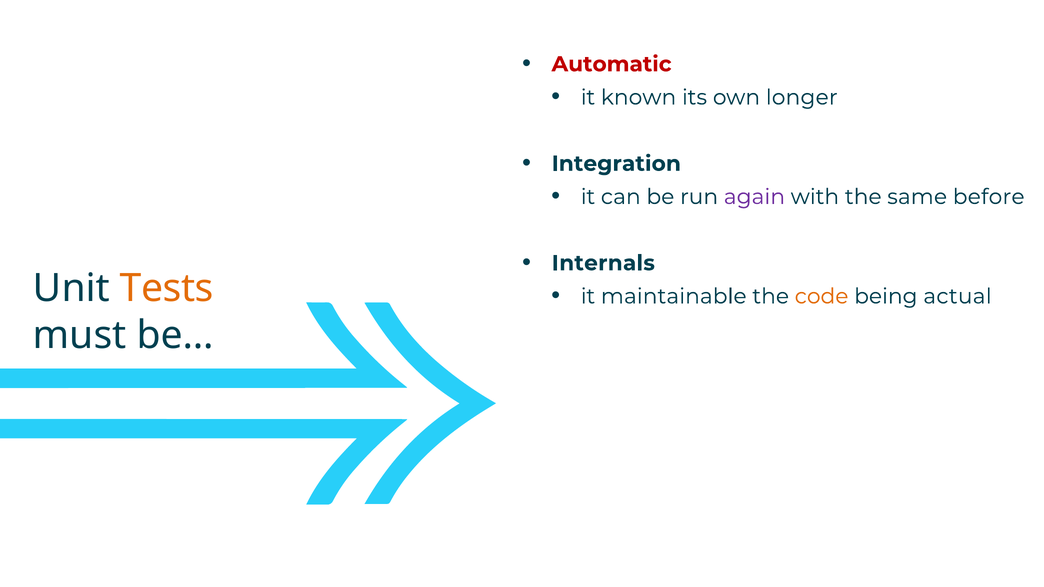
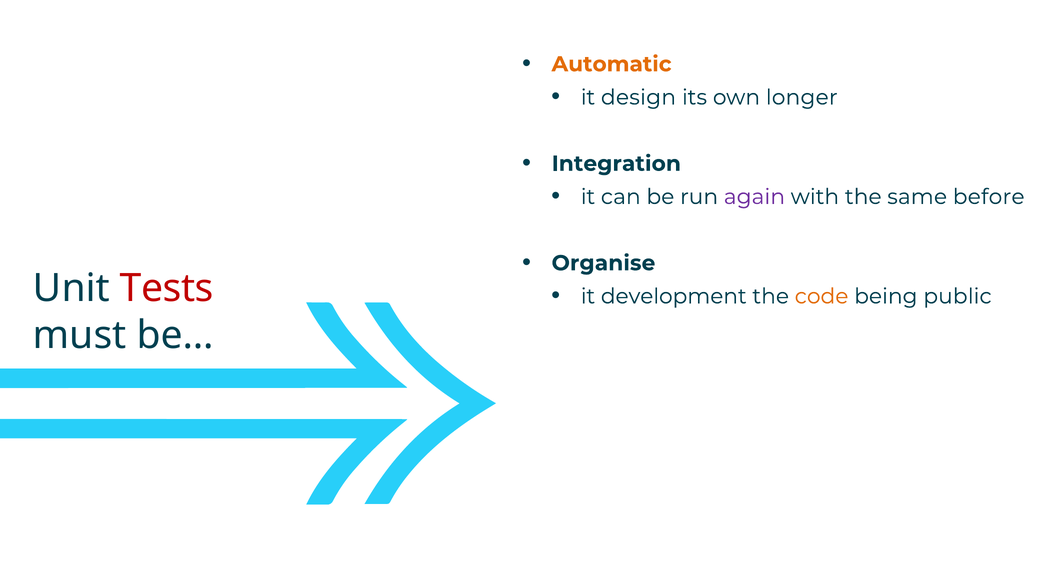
Automatic colour: red -> orange (612, 64)
known: known -> design (638, 97)
Internals: Internals -> Organise (603, 263)
Tests colour: orange -> red (167, 288)
maintainable: maintainable -> development (674, 296)
actual: actual -> public (958, 296)
